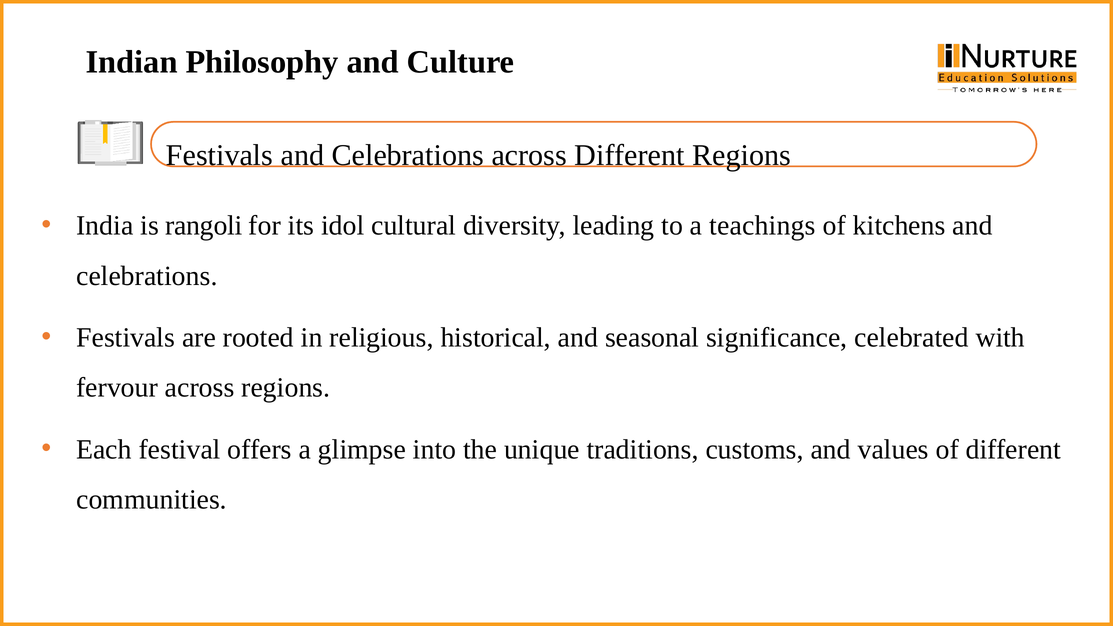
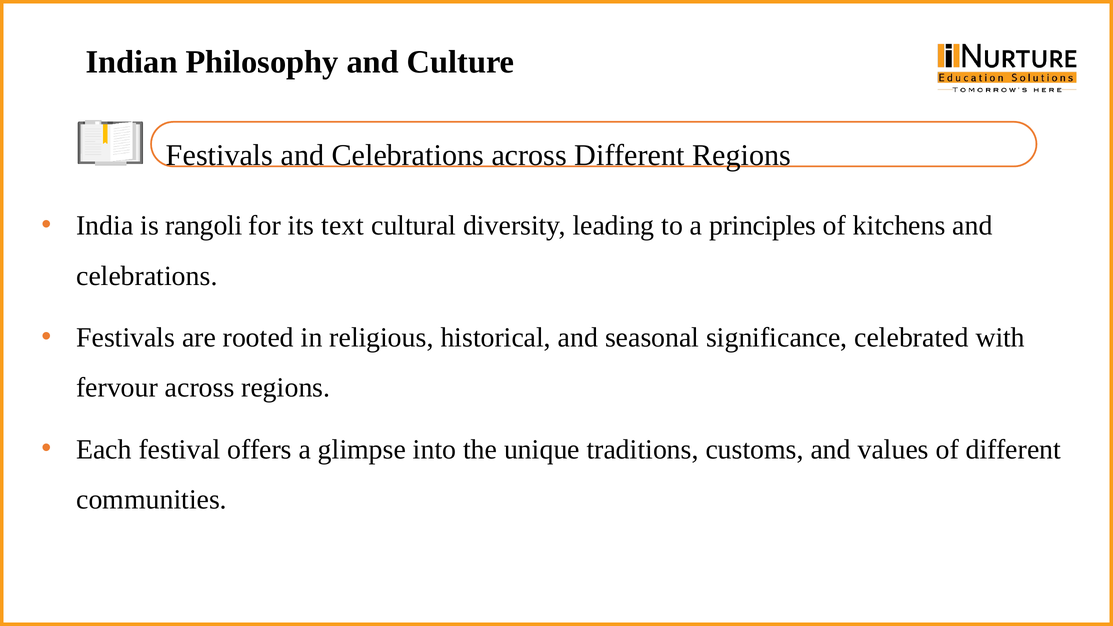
idol: idol -> text (343, 226)
teachings: teachings -> principles (763, 226)
